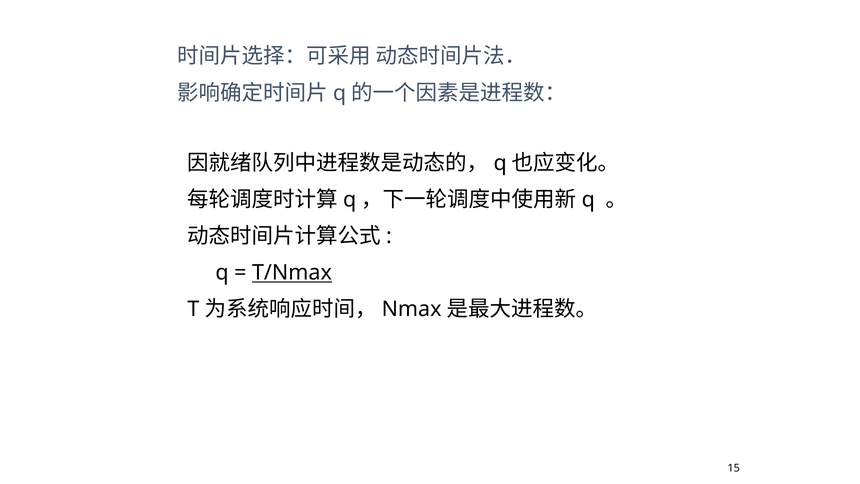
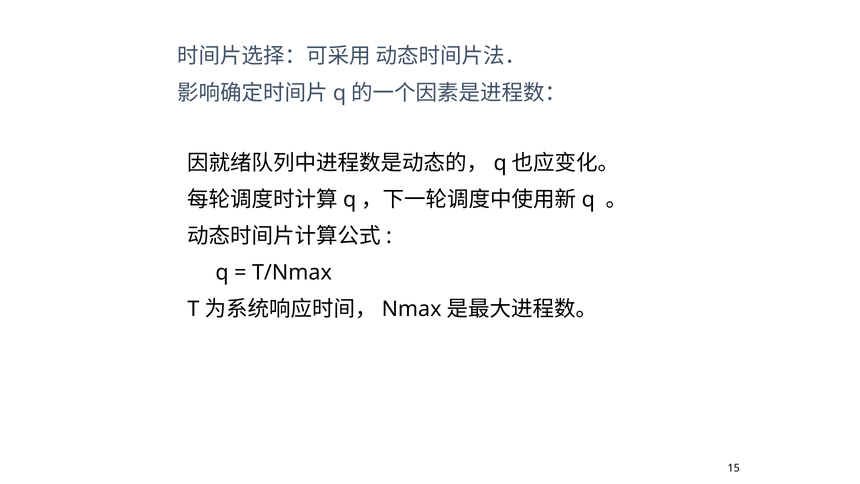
T/Nmax underline: present -> none (292, 273)
